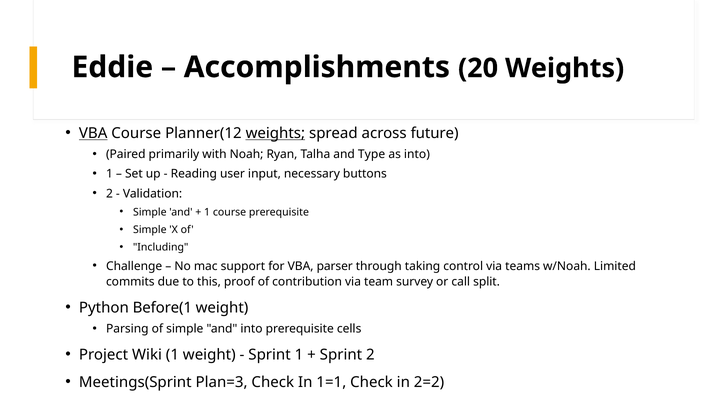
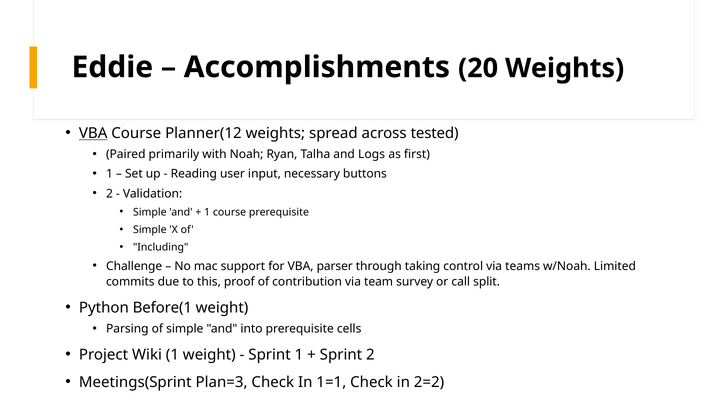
weights underline: present -> none (275, 133)
future: future -> tested (435, 133)
Type: Type -> Logs (372, 154)
as into: into -> first (417, 154)
